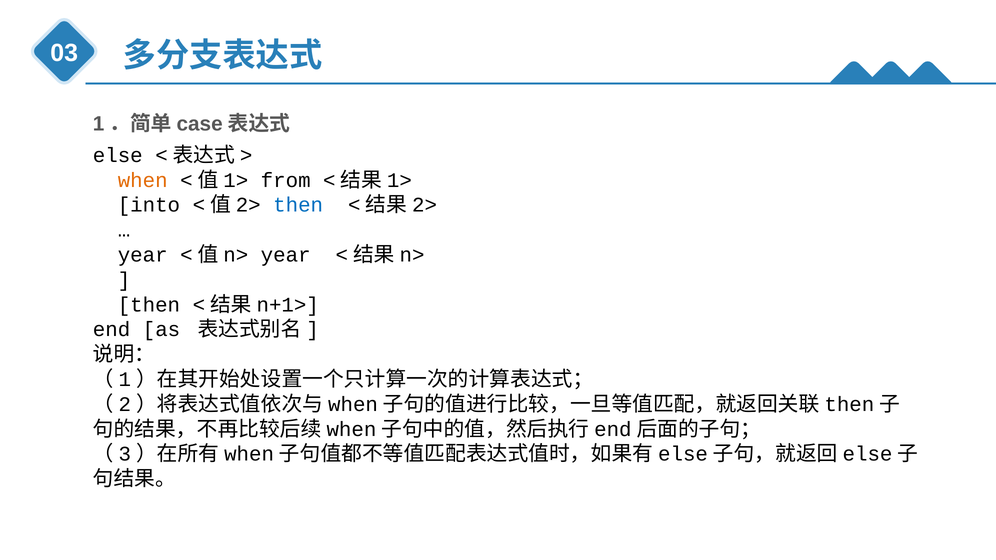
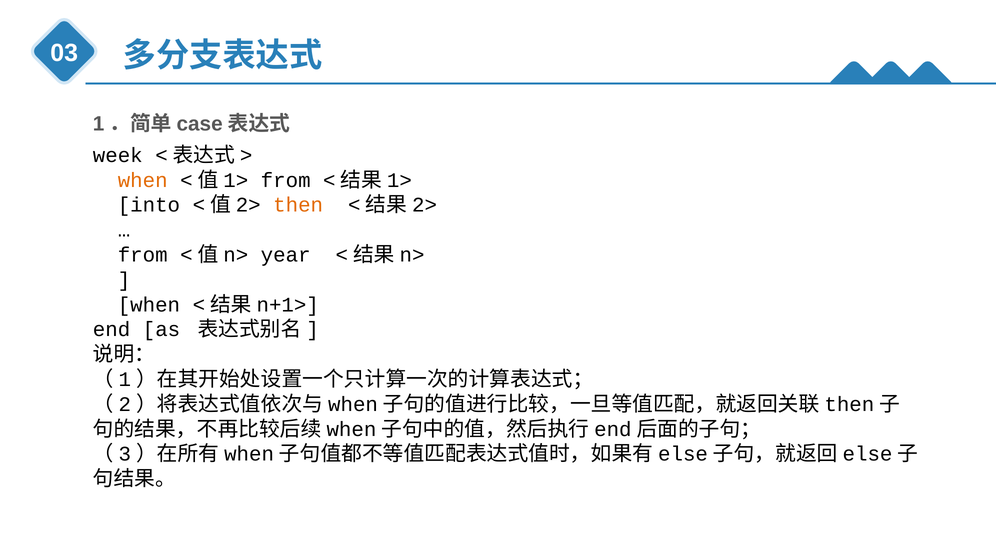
else: else -> week (118, 155)
then colour: blue -> orange (298, 205)
year: year -> from (143, 255)
then: then -> when (149, 305)
